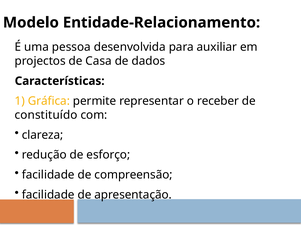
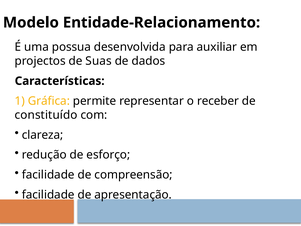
pessoa: pessoa -> possua (71, 47)
Casa: Casa -> Suas (99, 61)
